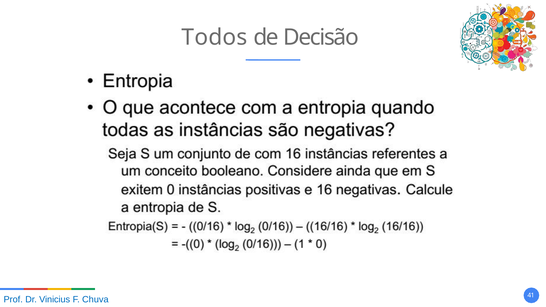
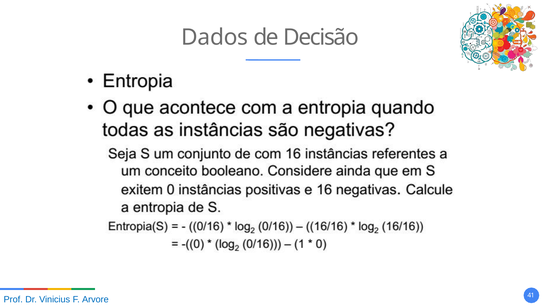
Todos: Todos -> Dados (215, 37)
Chuva: Chuva -> Arvore (95, 300)
